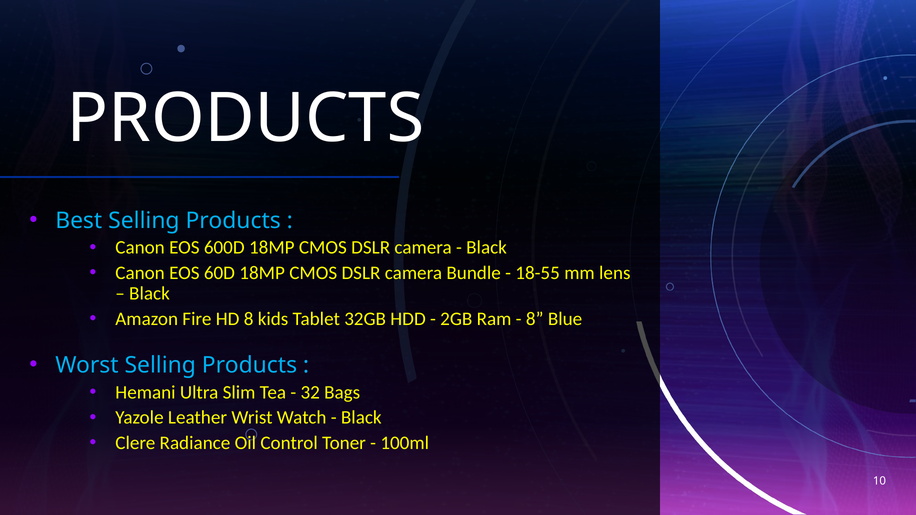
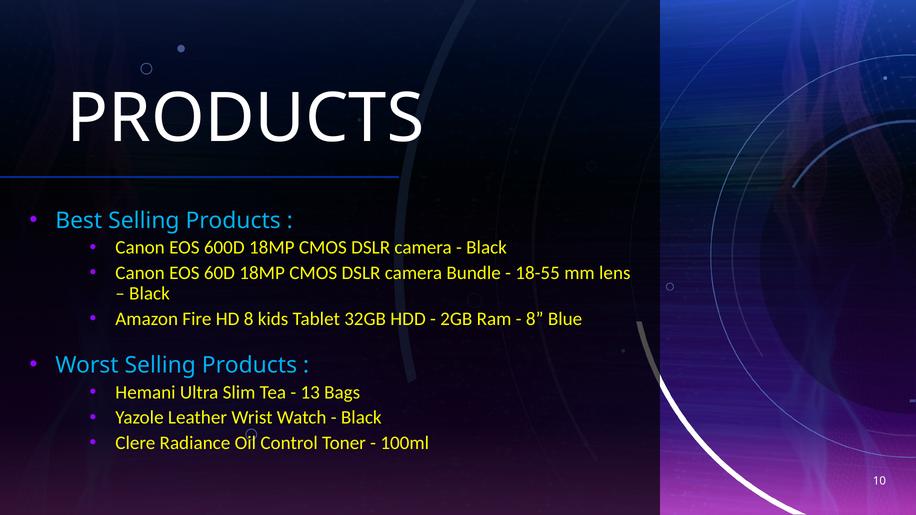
32: 32 -> 13 (310, 392)
